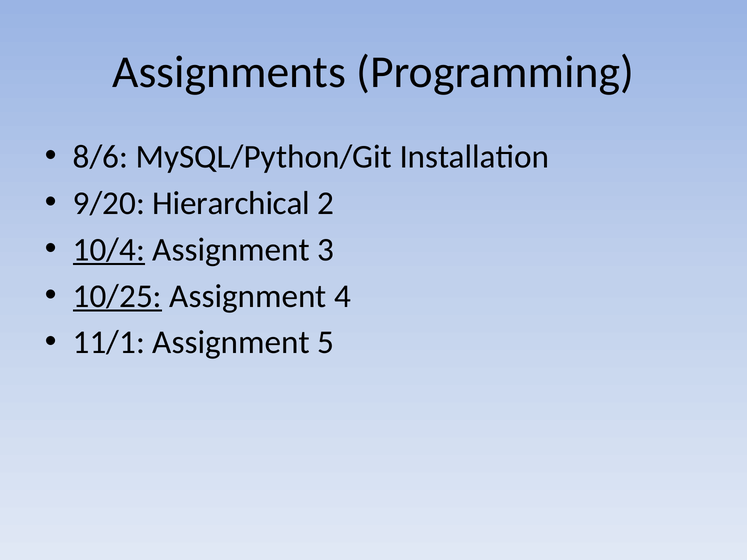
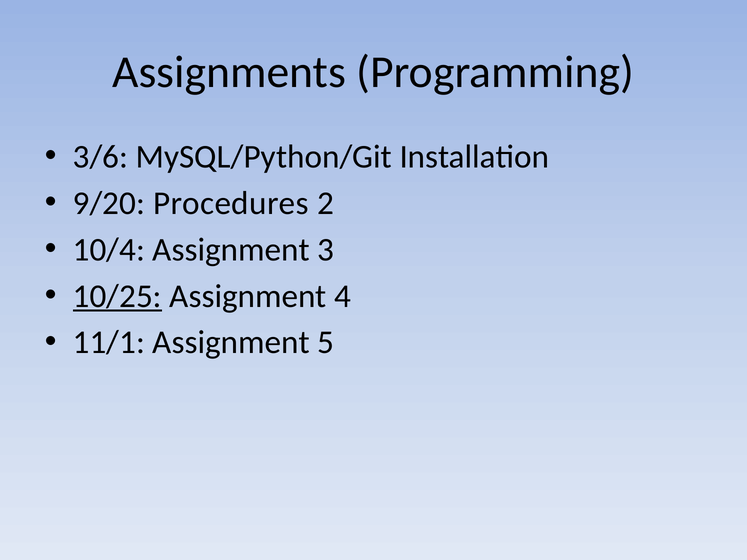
8/6: 8/6 -> 3/6 (100, 157)
Hierarchical: Hierarchical -> Procedures (231, 203)
10/4 underline: present -> none (109, 250)
